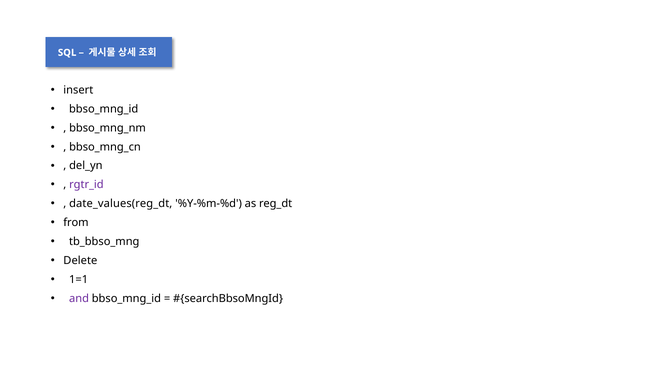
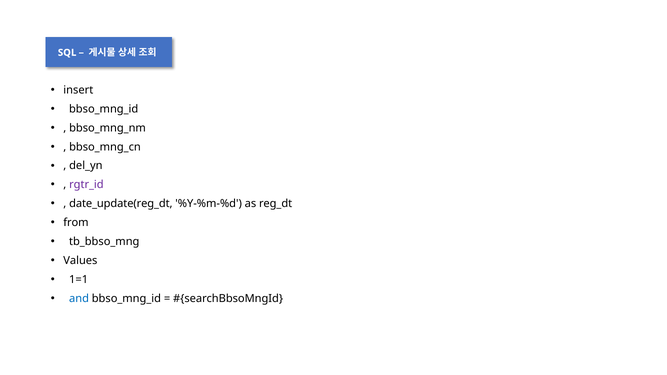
date_values(reg_dt: date_values(reg_dt -> date_update(reg_dt (121, 204)
Delete: Delete -> Values (80, 261)
and colour: purple -> blue (79, 299)
